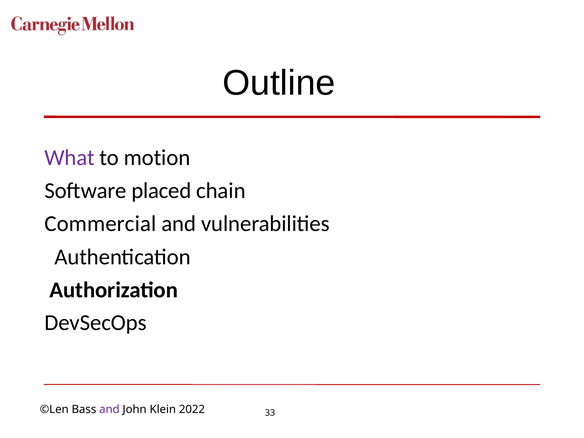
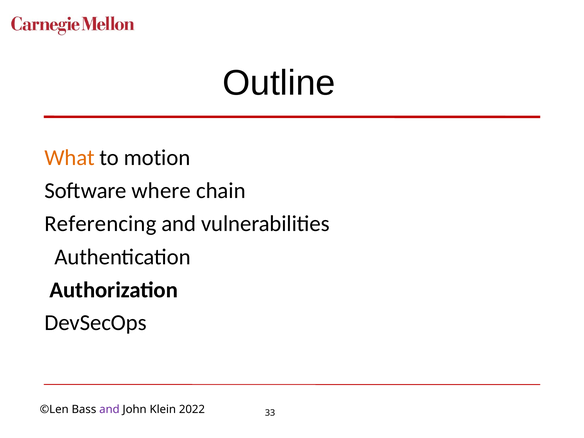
What colour: purple -> orange (70, 158)
placed: placed -> where (161, 191)
Commercial: Commercial -> Referencing (100, 224)
